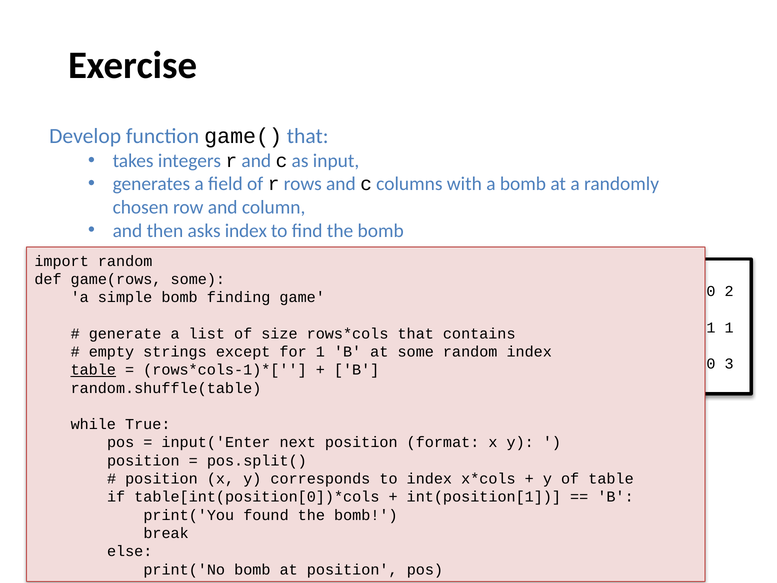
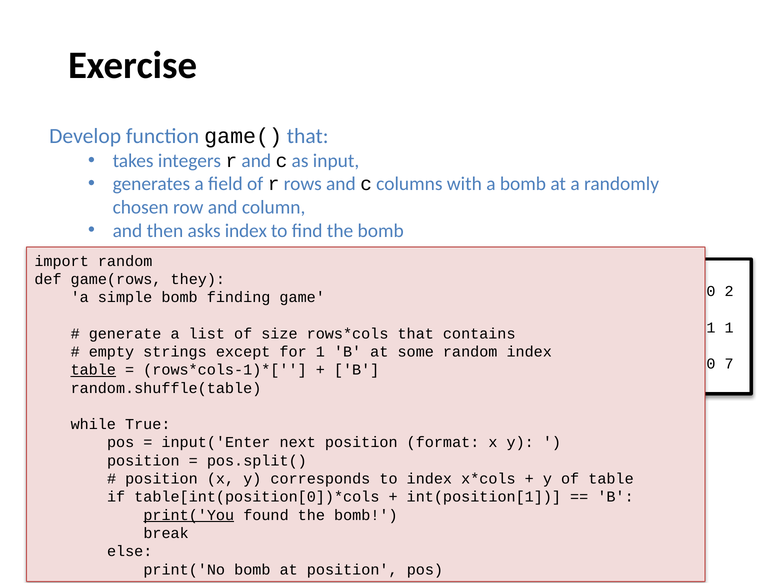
game(rows some: some -> they (198, 279)
3: 3 -> 7 (729, 364)
print('You underline: none -> present (189, 515)
